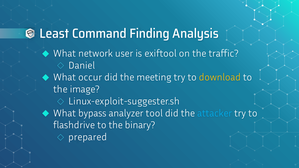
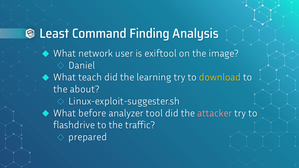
traffic: traffic -> image (224, 53)
occur: occur -> teach (90, 77)
meeting: meeting -> learning (154, 77)
image: image -> about (85, 89)
bypass: bypass -> before (92, 113)
attacker colour: light blue -> pink (215, 113)
binary: binary -> traffic (140, 125)
